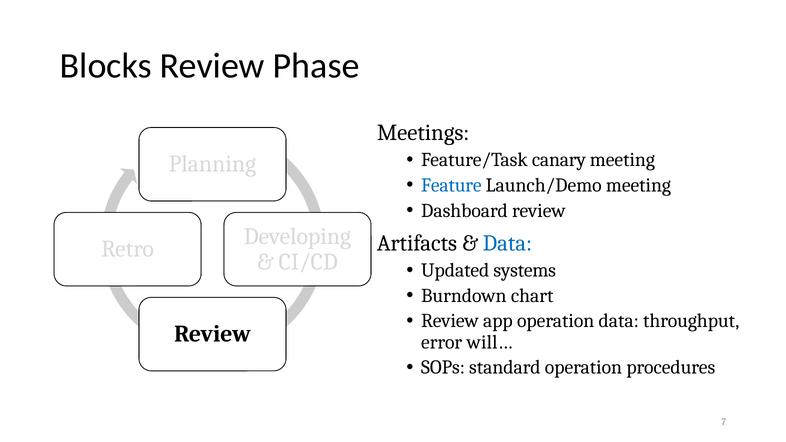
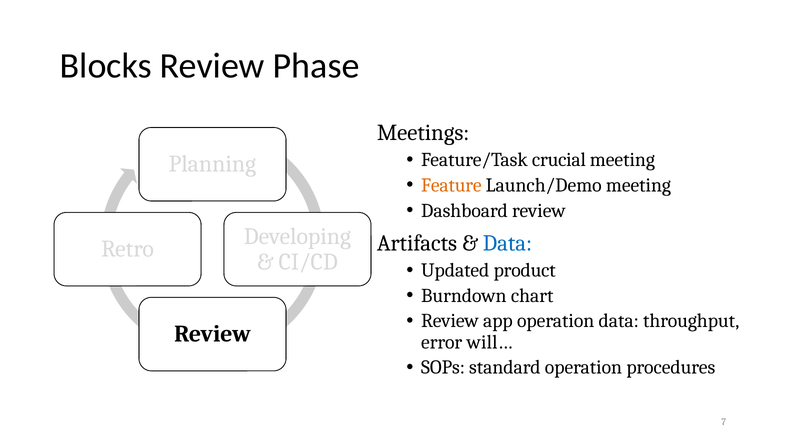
canary: canary -> crucial (559, 160)
Feature colour: blue -> orange (451, 185)
systems: systems -> product (525, 270)
